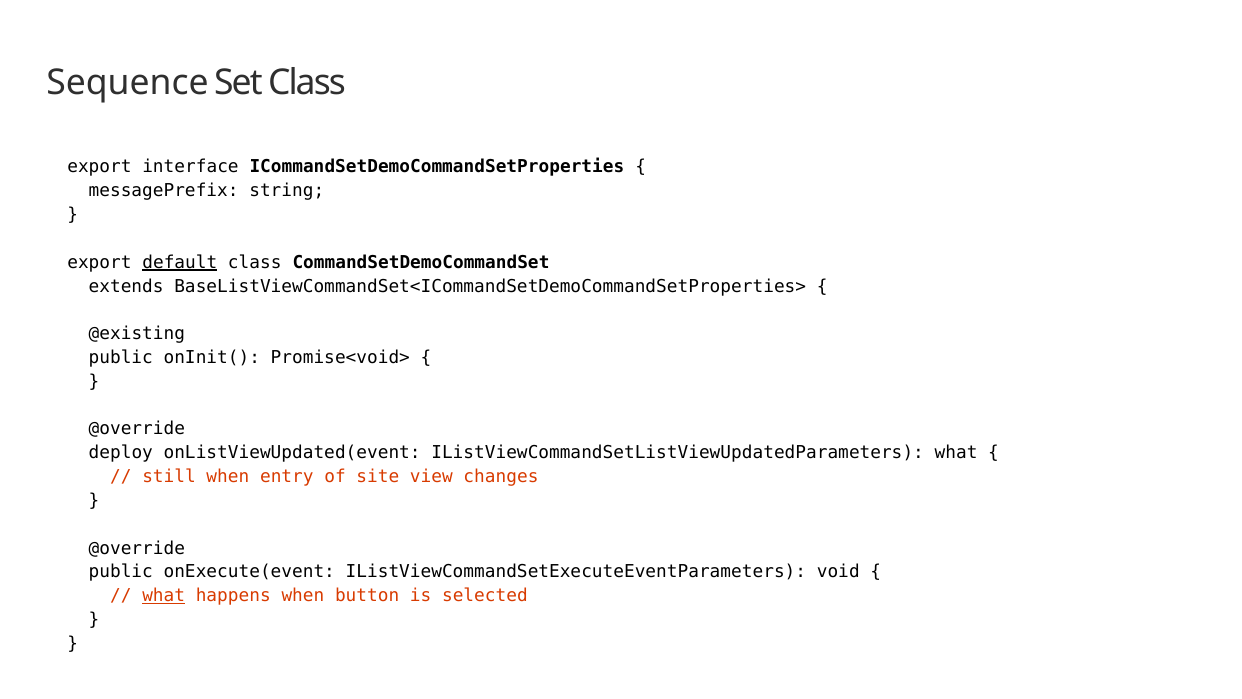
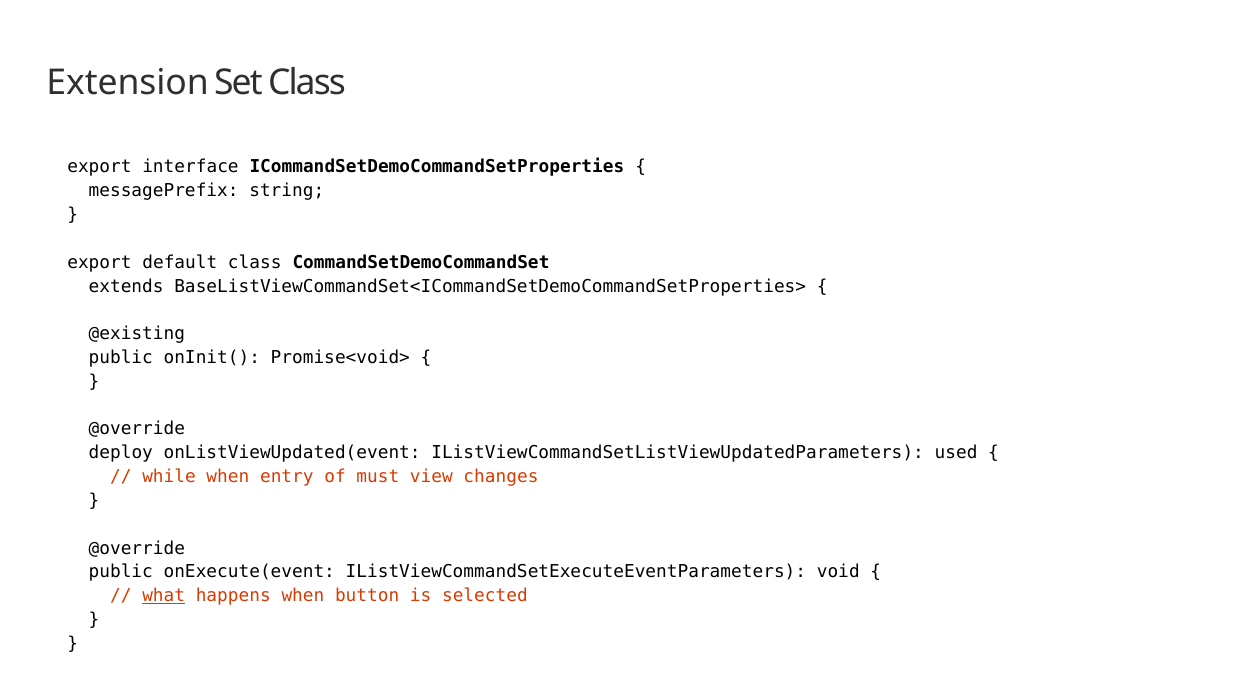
Sequence: Sequence -> Extension (128, 82)
default underline: present -> none (180, 262)
IListViewCommandSetListViewUpdatedParameters what: what -> used (956, 453)
still: still -> while (169, 476)
site: site -> must (378, 476)
